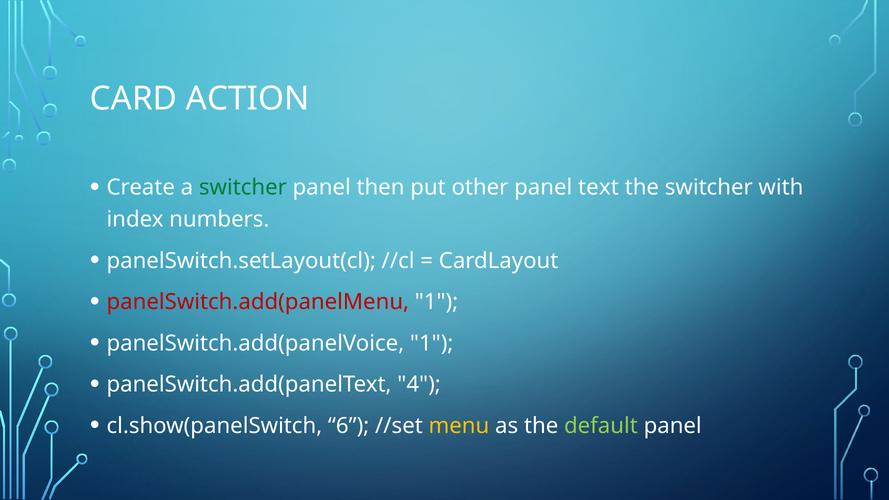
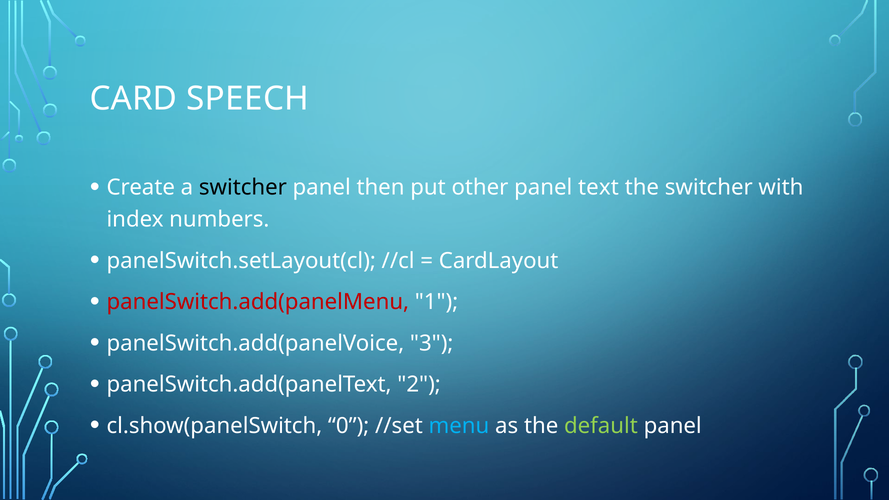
ACTION: ACTION -> SPEECH (248, 99)
switcher colour: green -> black (243, 188)
panelSwitch.add(panelVoice 1: 1 -> 3 (432, 343)
4: 4 -> 2 (419, 385)
6: 6 -> 0 (349, 426)
menu colour: yellow -> light blue (459, 426)
